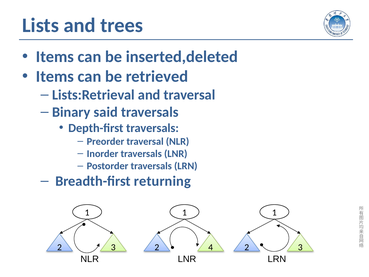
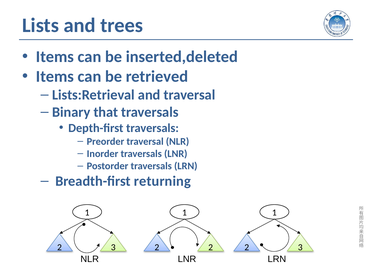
said: said -> that (106, 112)
2 4: 4 -> 2 (211, 247)
